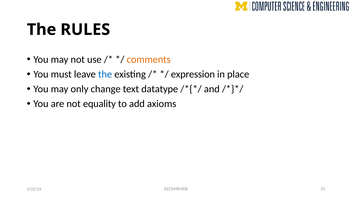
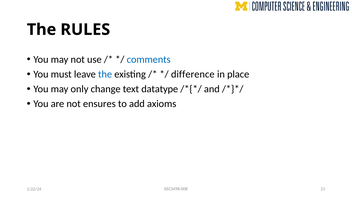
comments colour: orange -> blue (149, 60)
expression: expression -> difference (193, 74)
equality: equality -> ensures (99, 104)
